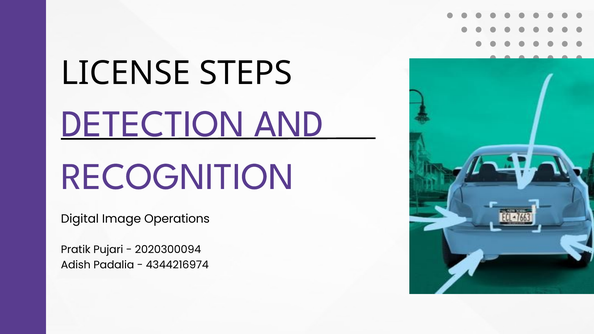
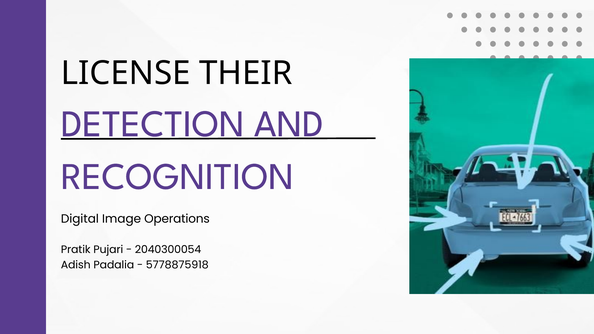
STEPS: STEPS -> THEIR (246, 73)
2020300094: 2020300094 -> 2040300054 (168, 250)
4344216974: 4344216974 -> 5778875918 (177, 265)
